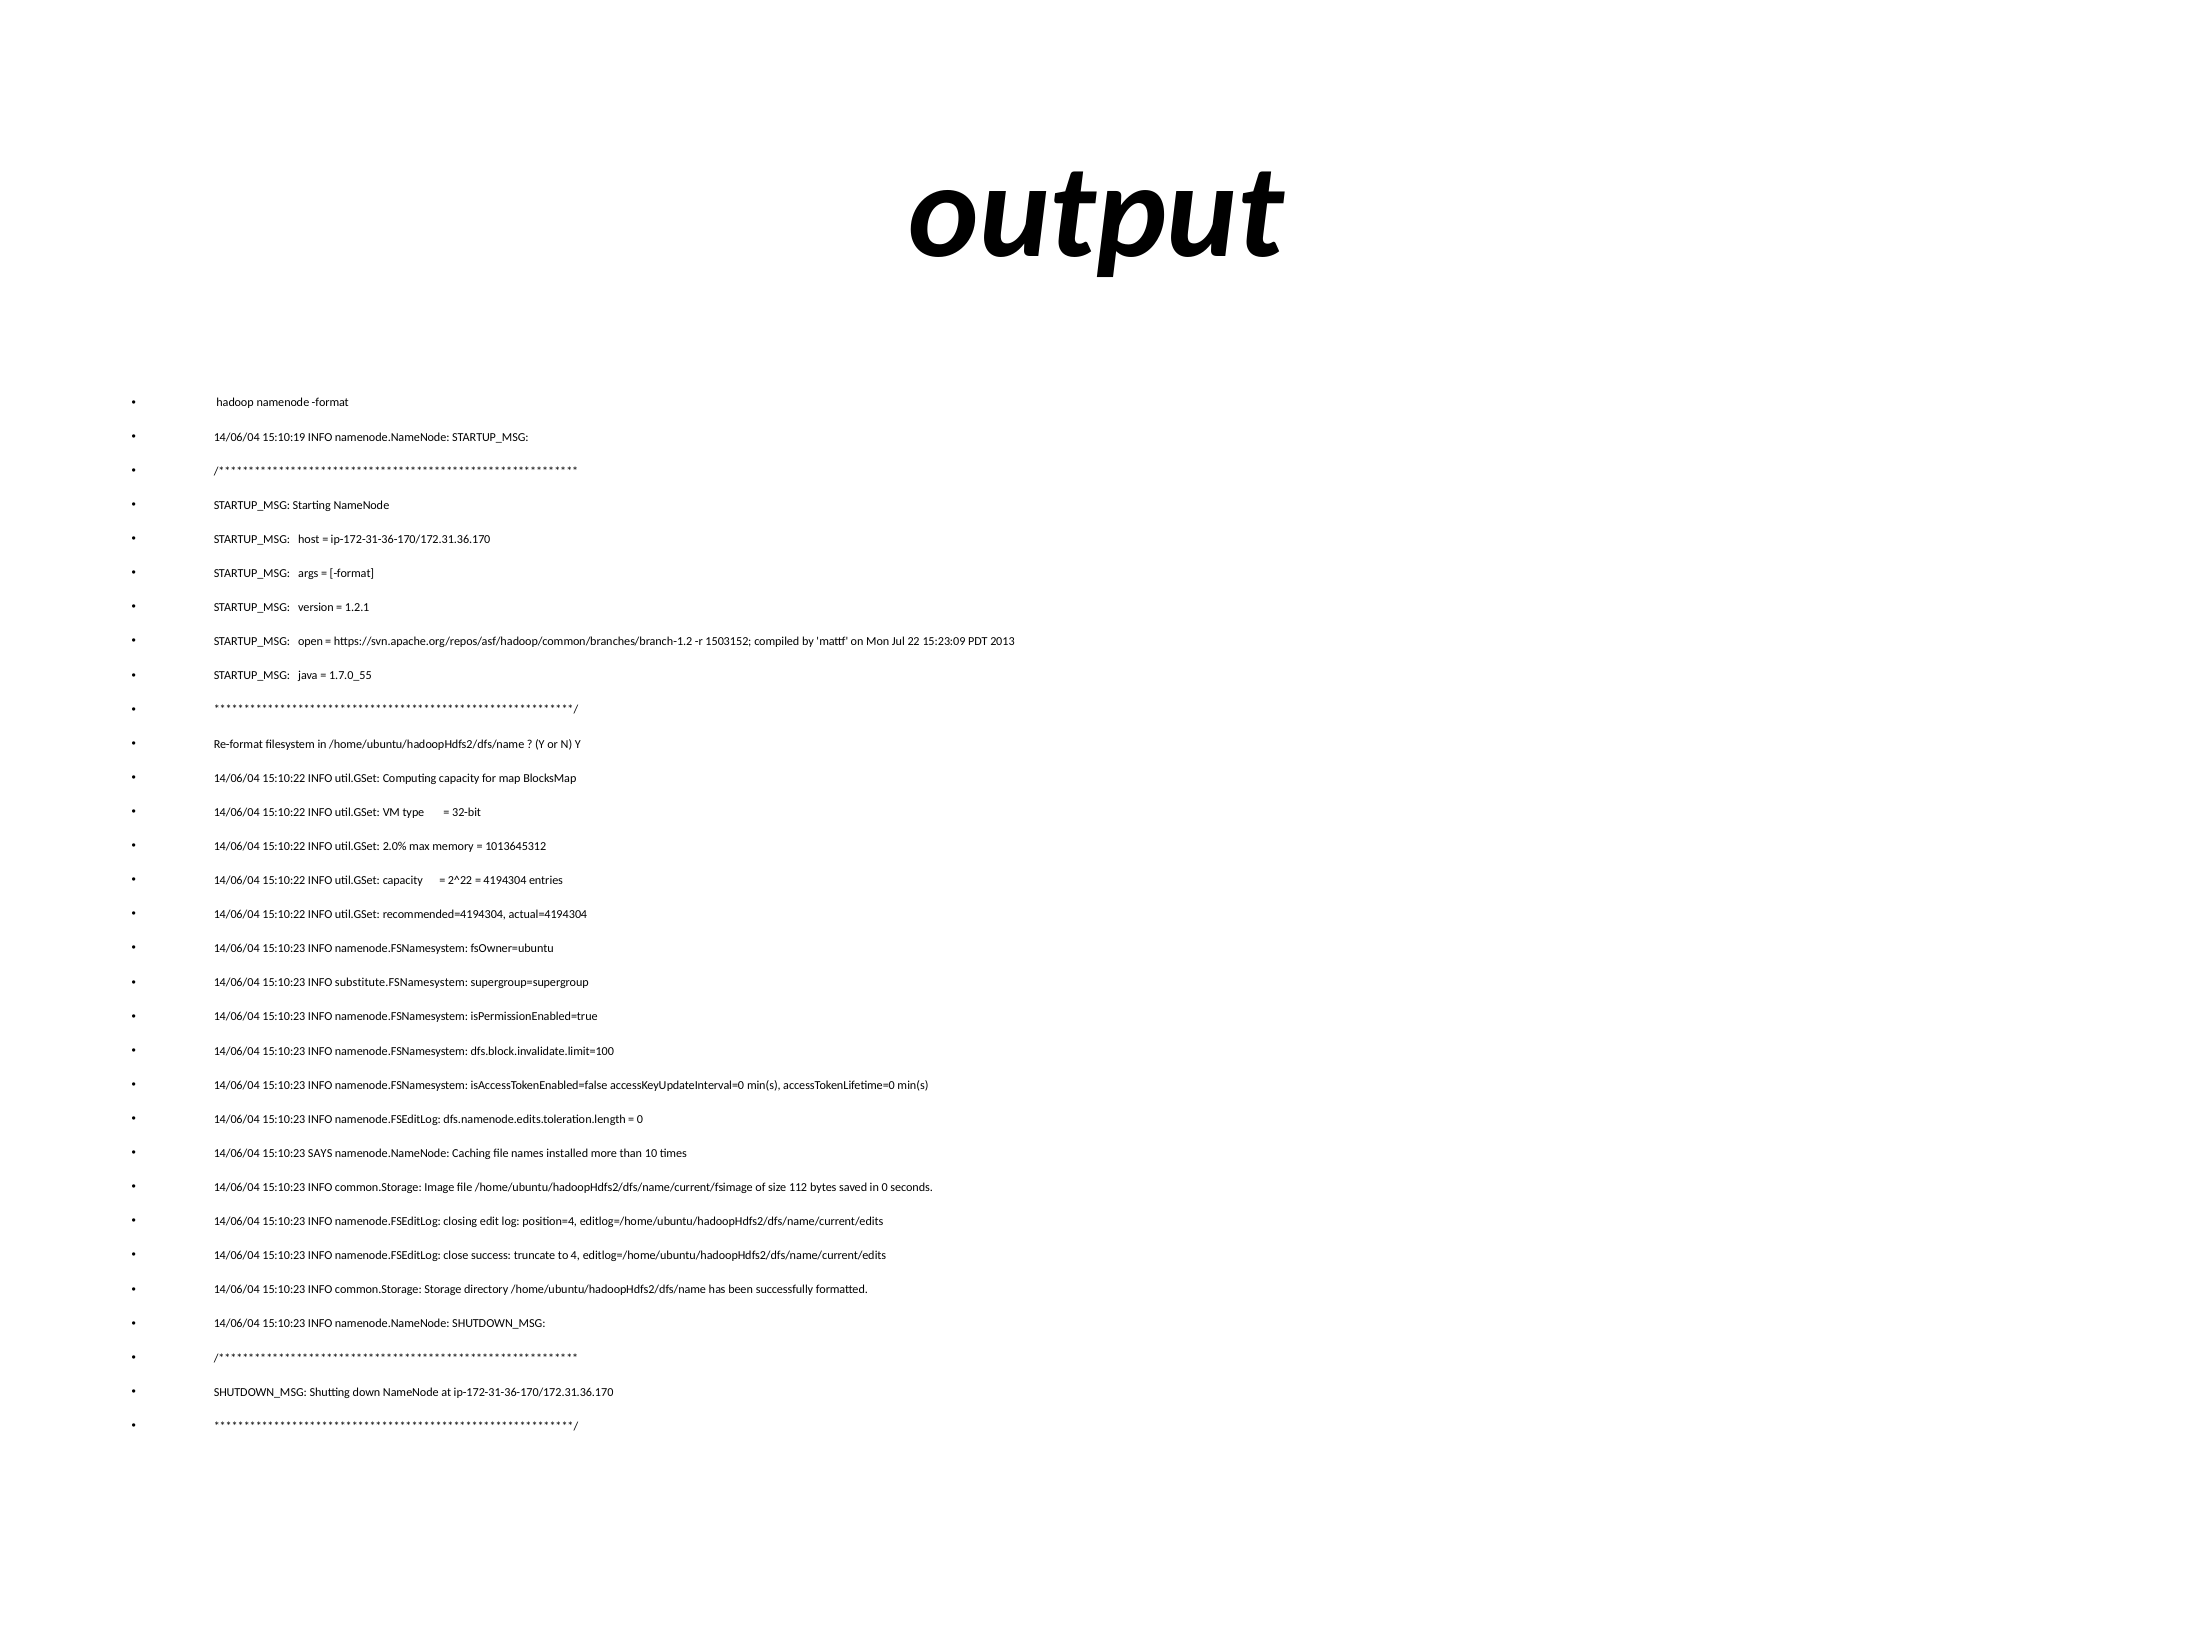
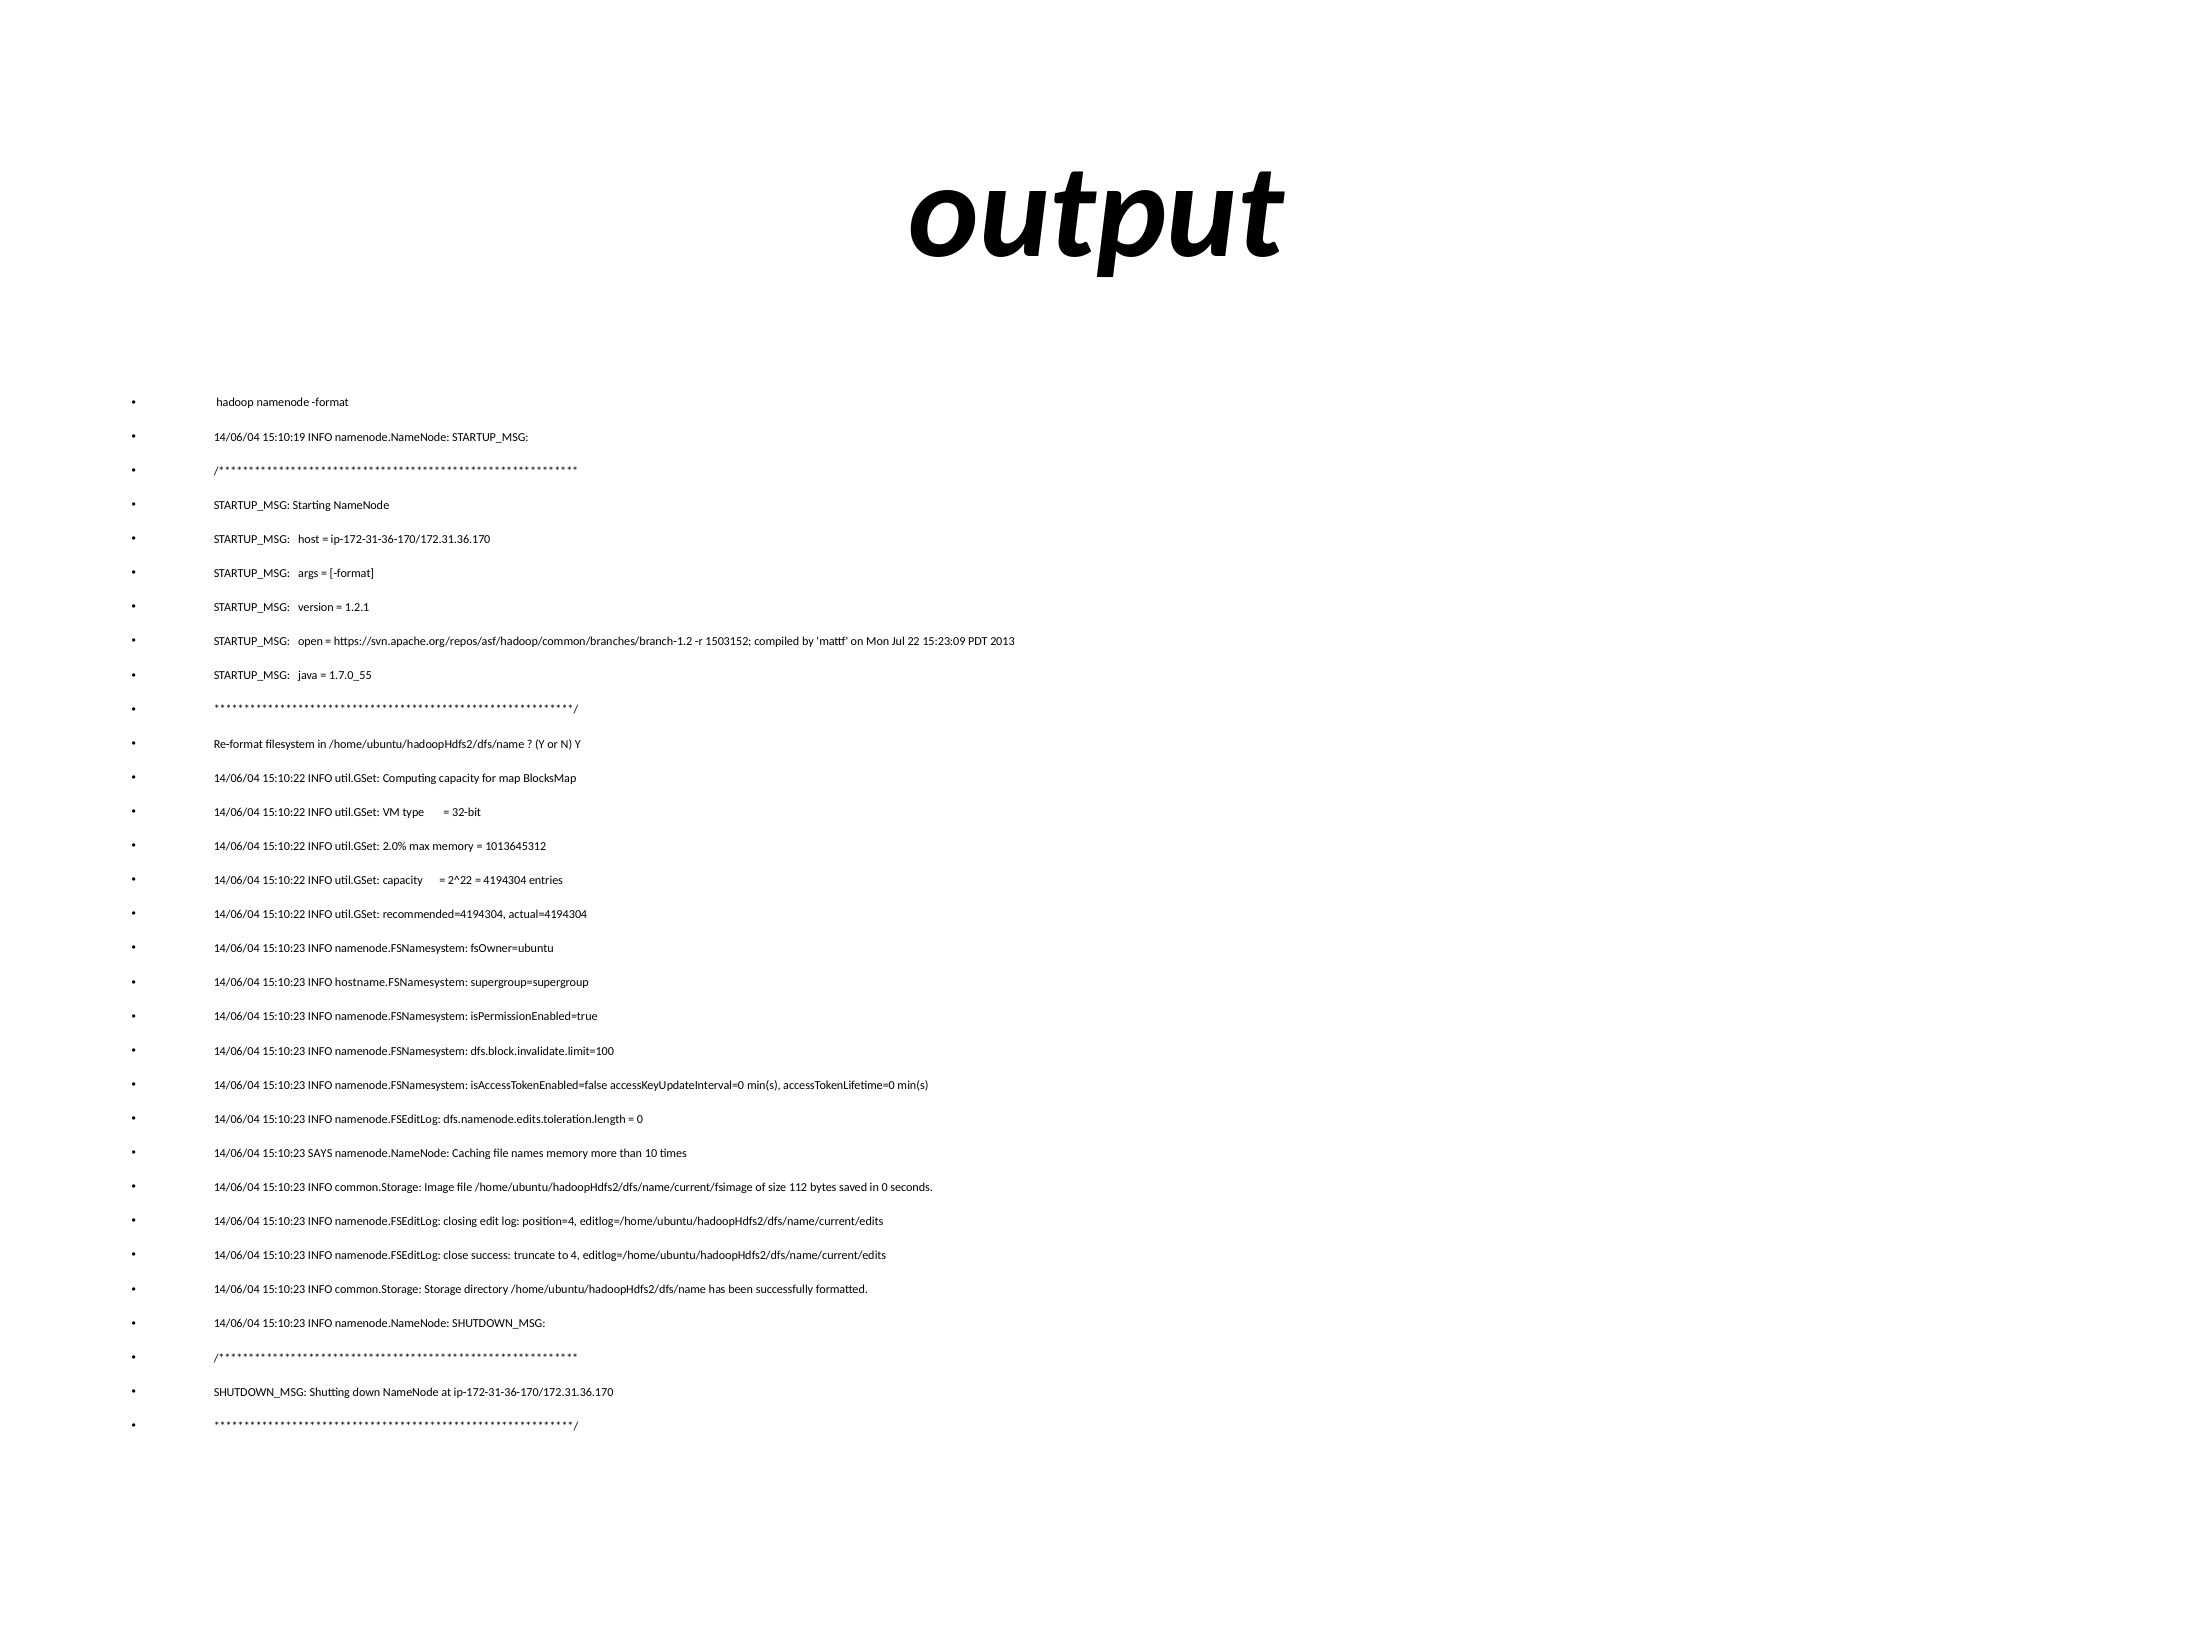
substitute.FSNamesystem: substitute.FSNamesystem -> hostname.FSNamesystem (402, 983)
names installed: installed -> memory (567, 1153)
